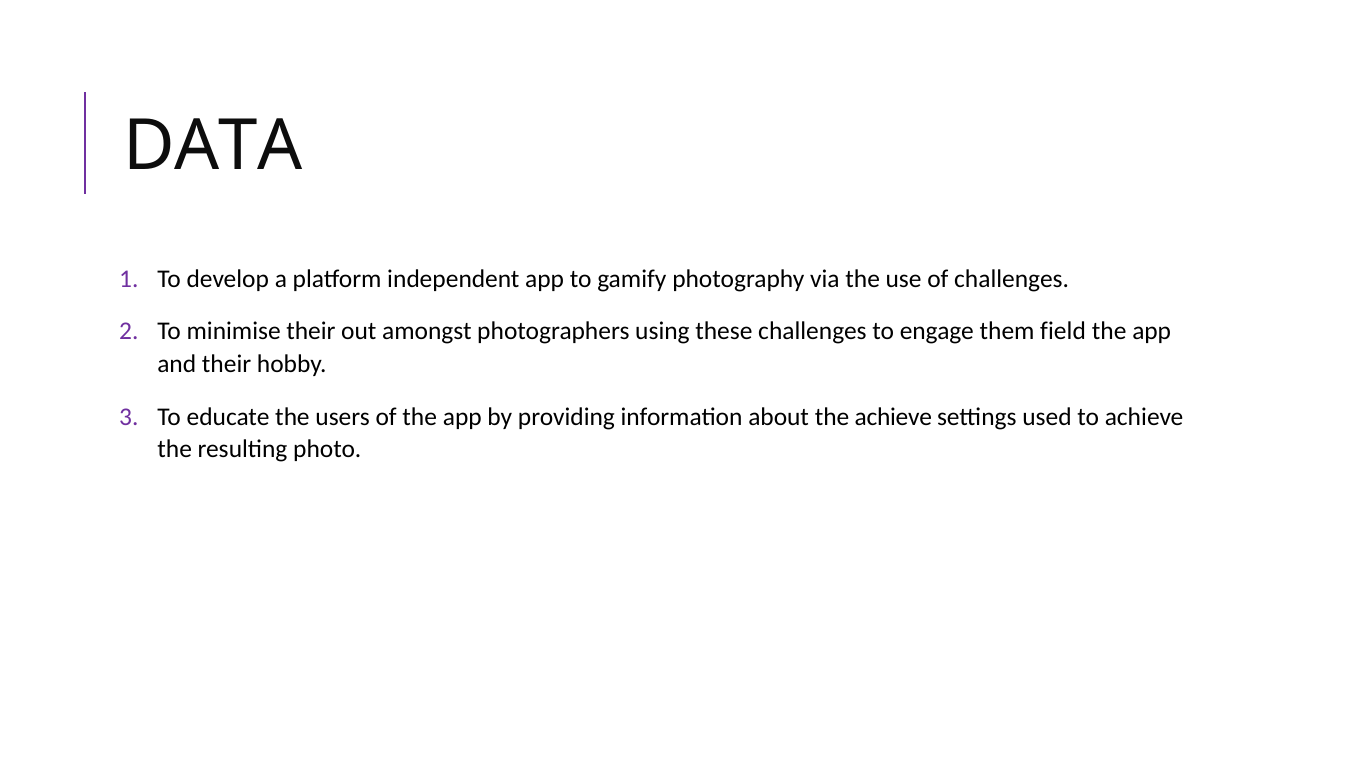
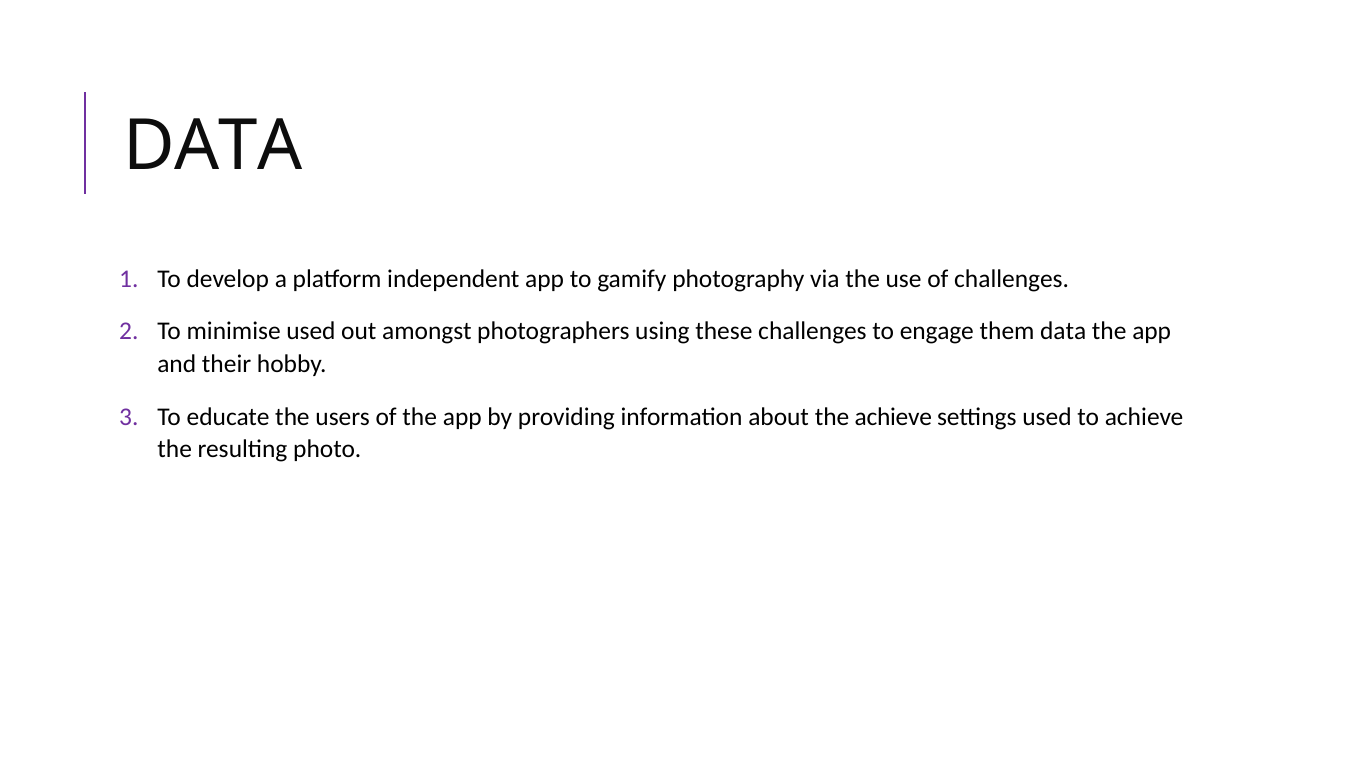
minimise their: their -> used (311, 331)
them field: field -> data (1063, 331)
